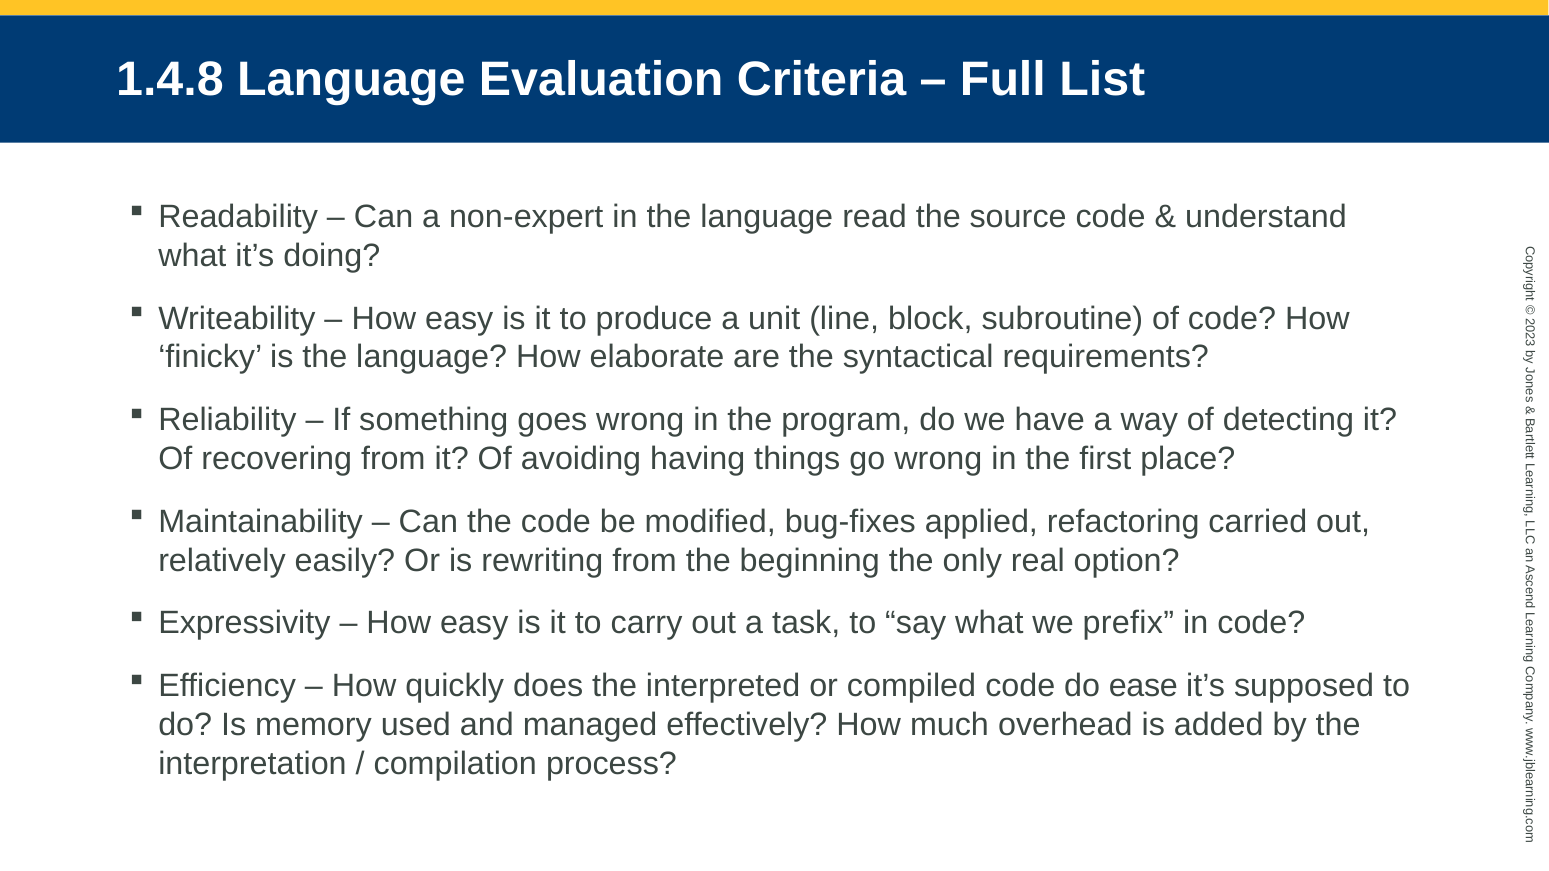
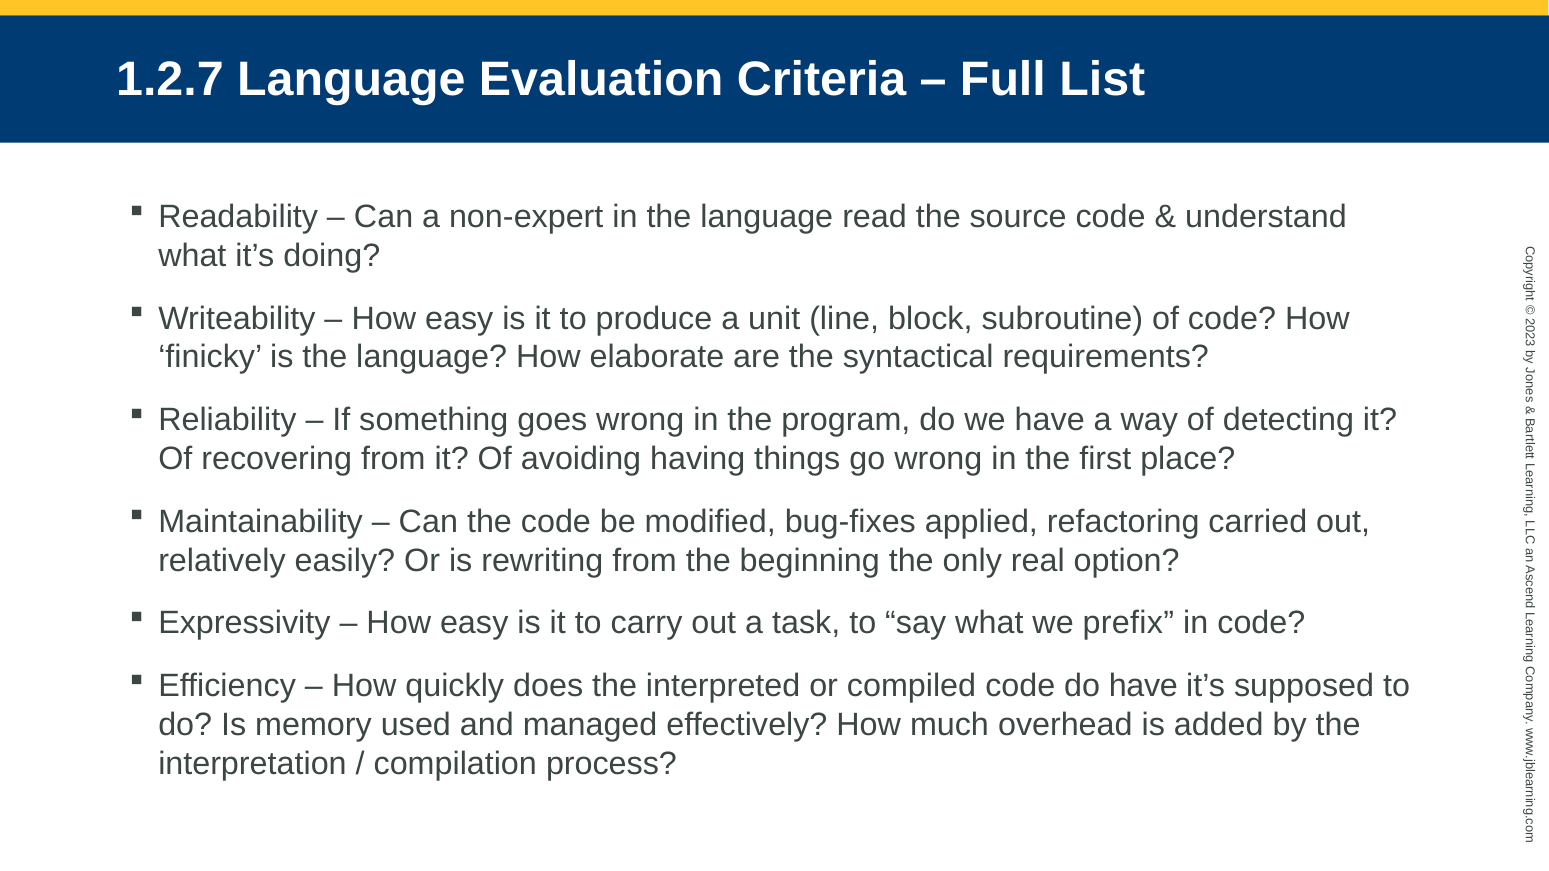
1.4.8: 1.4.8 -> 1.2.7 (170, 80)
do ease: ease -> have (1143, 686)
